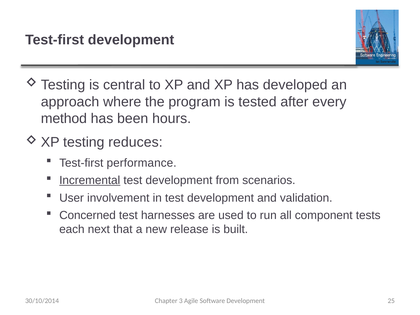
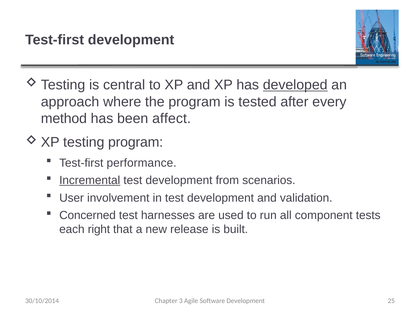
developed underline: none -> present (295, 85)
hours: hours -> affect (172, 119)
testing reduces: reduces -> program (136, 142)
next: next -> right (99, 229)
